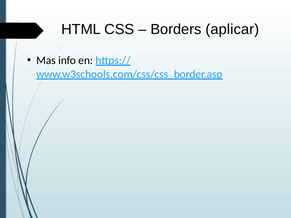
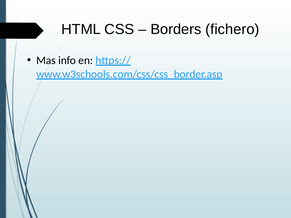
aplicar: aplicar -> fichero (232, 29)
